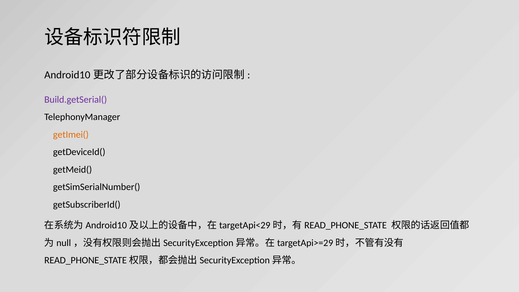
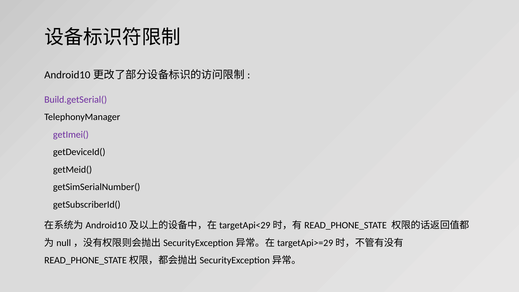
getImei( colour: orange -> purple (71, 134)
